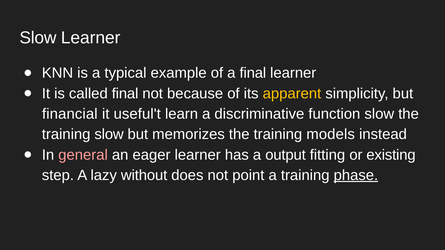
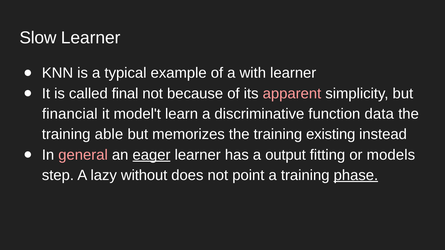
a final: final -> with (253, 73)
apparent colour: yellow -> pink (292, 94)
useful't: useful't -> model't (137, 114)
function slow: slow -> data (379, 114)
training slow: slow -> able (109, 135)
models: models -> existing (331, 135)
eager underline: none -> present (152, 155)
existing: existing -> models (391, 155)
